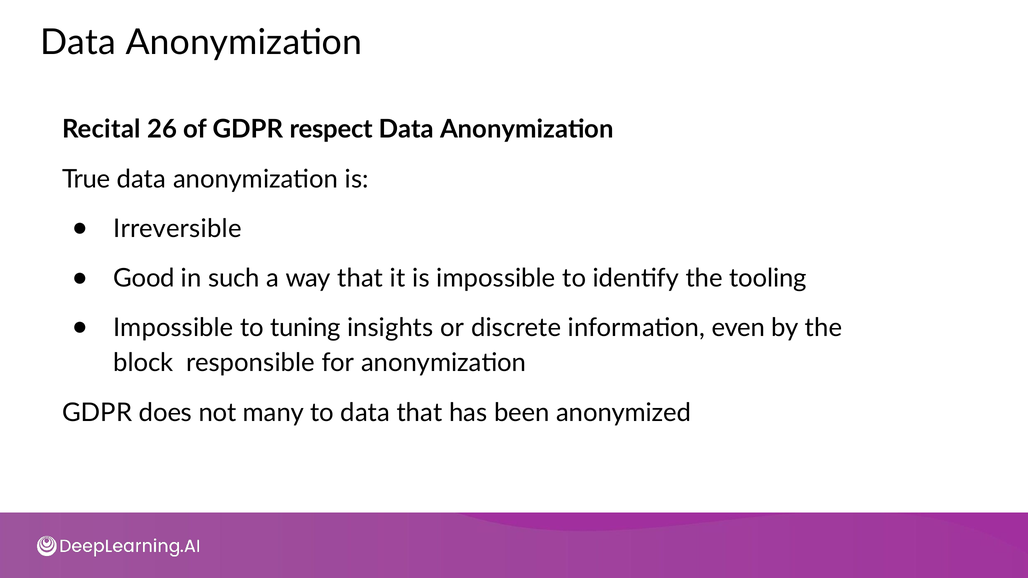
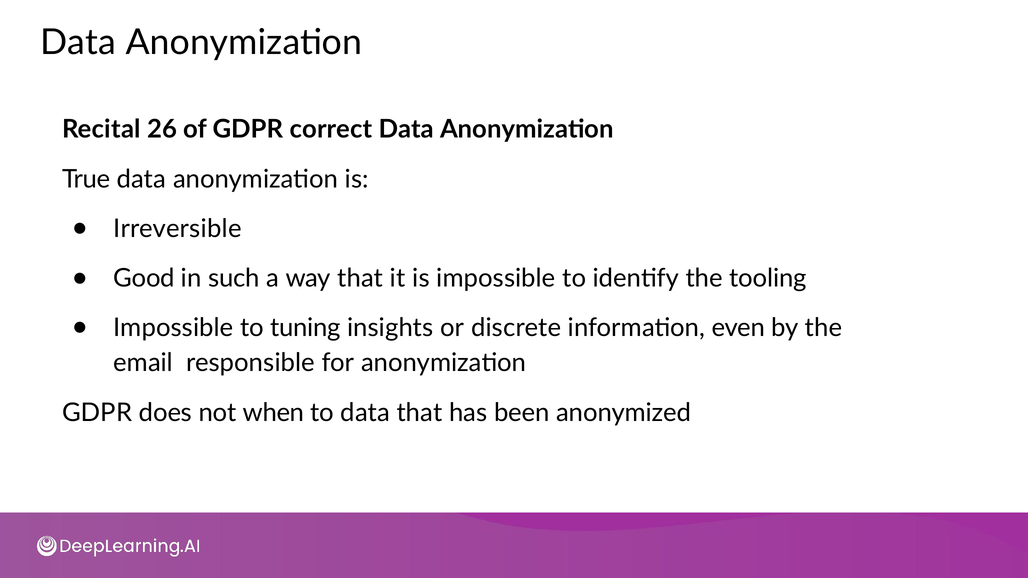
respect: respect -> correct (331, 129)
block: block -> email (143, 363)
many: many -> when (274, 413)
